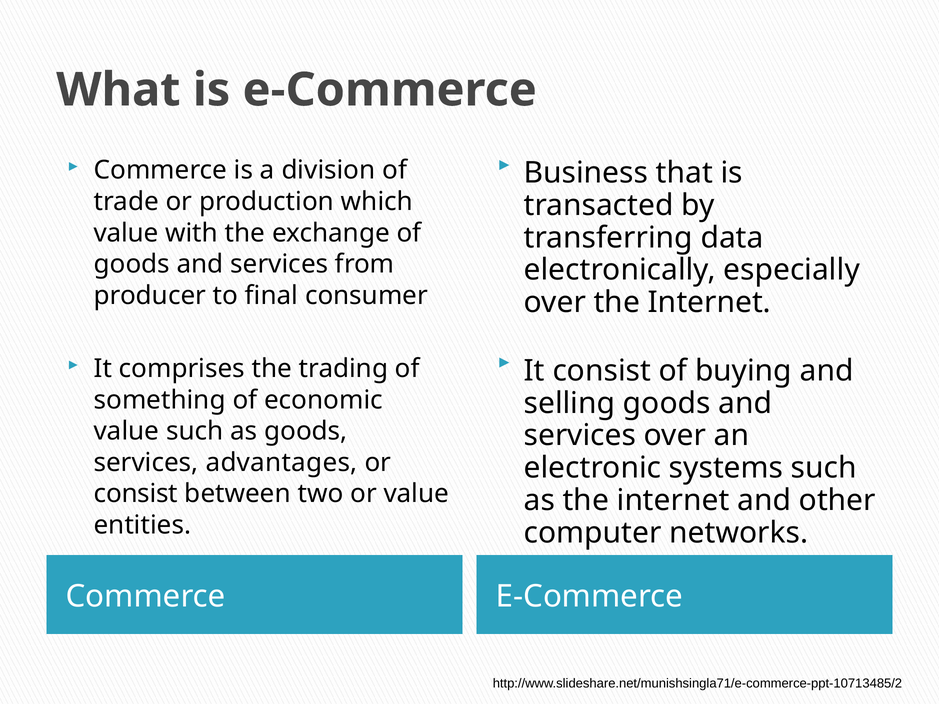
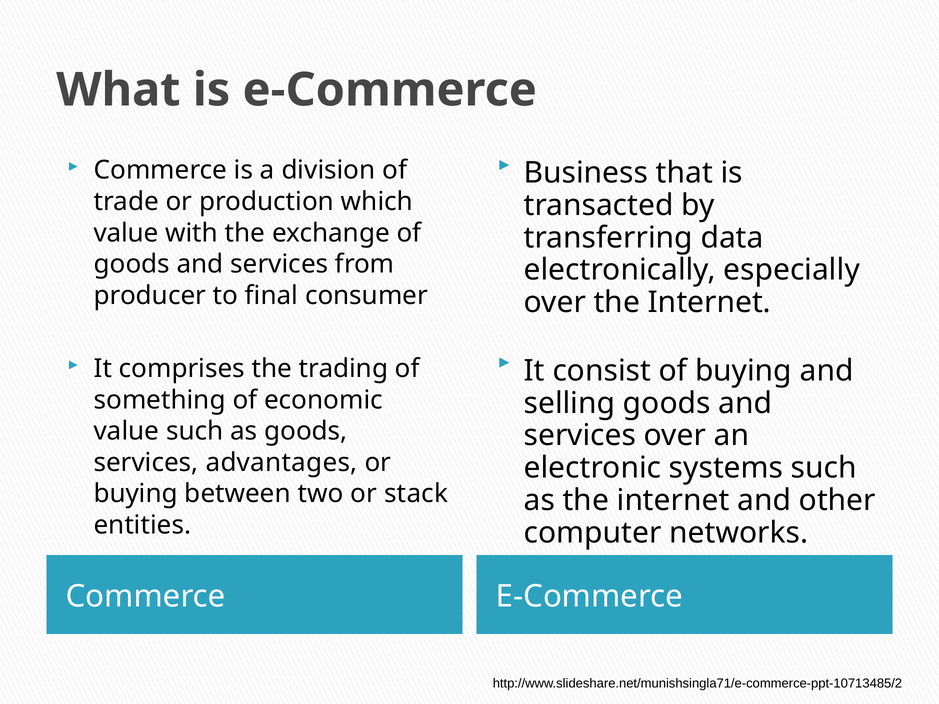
consist: consist -> buying (136, 494)
or value: value -> stack (416, 494)
